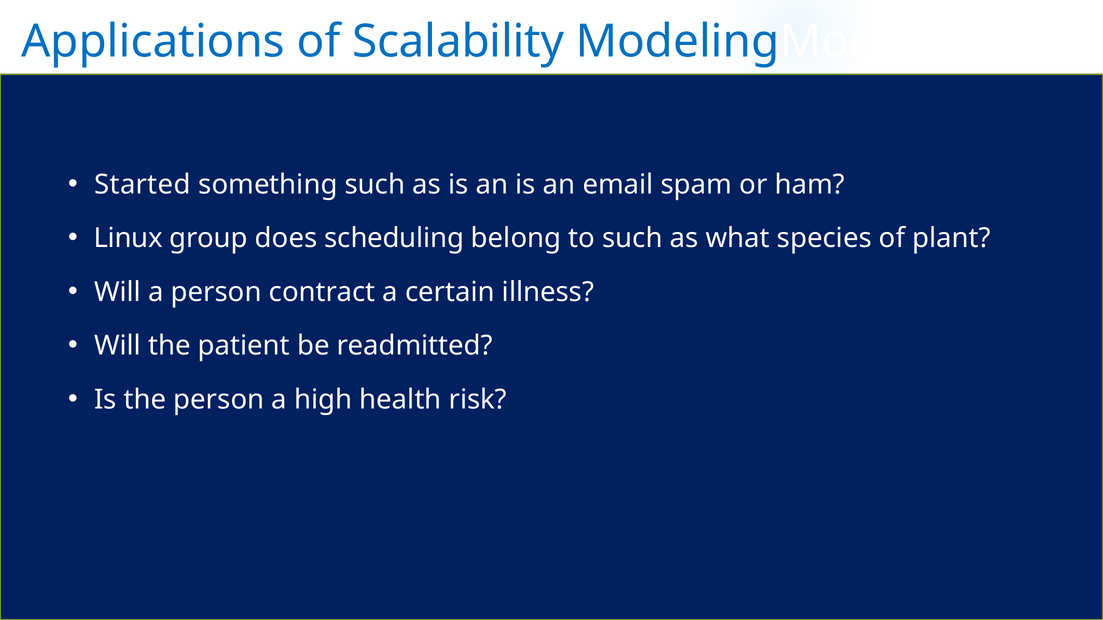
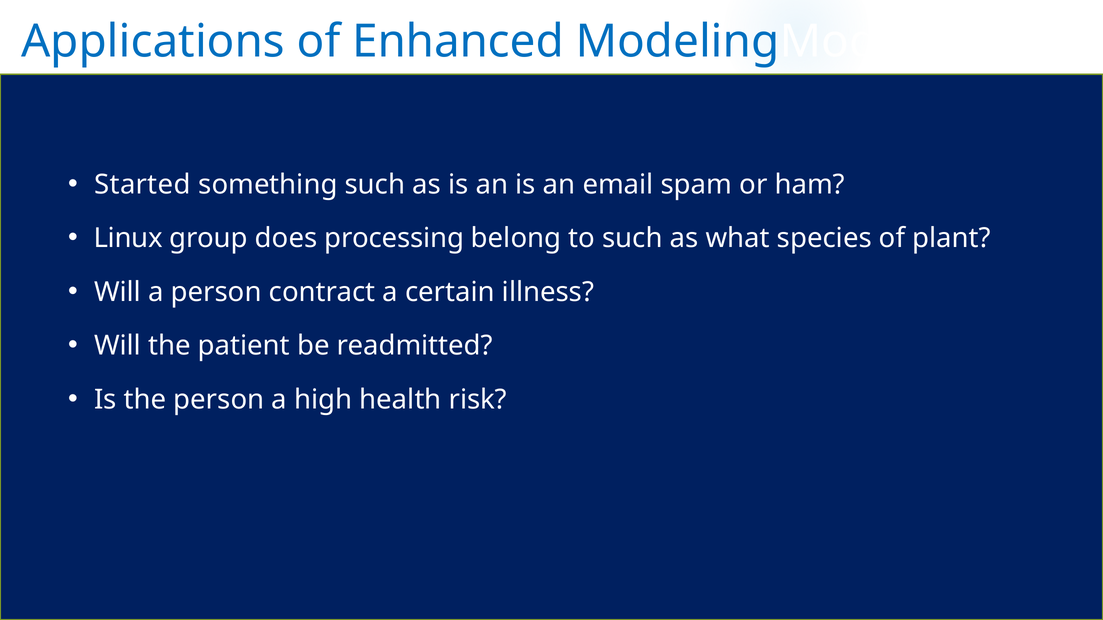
Scalability: Scalability -> Enhanced (458, 42)
scheduling: scheduling -> processing (394, 238)
